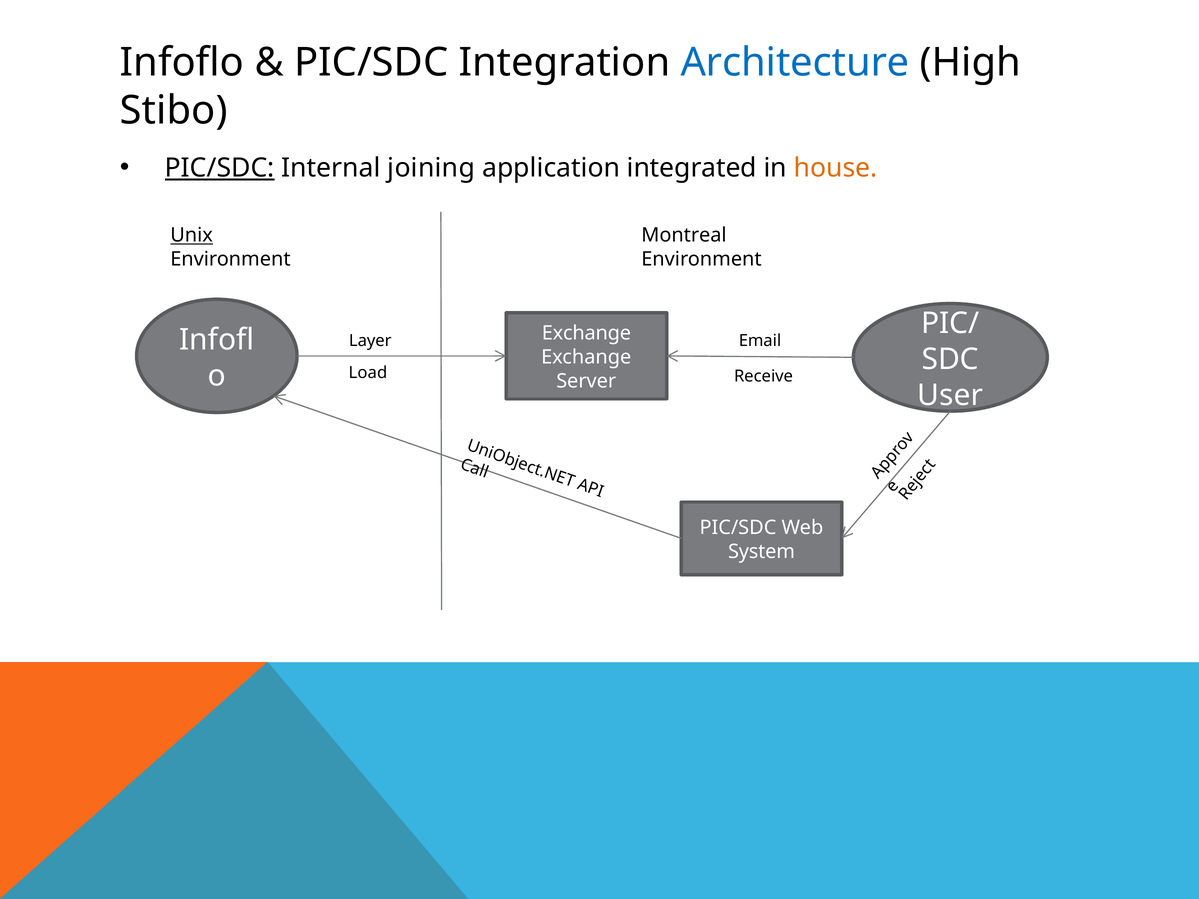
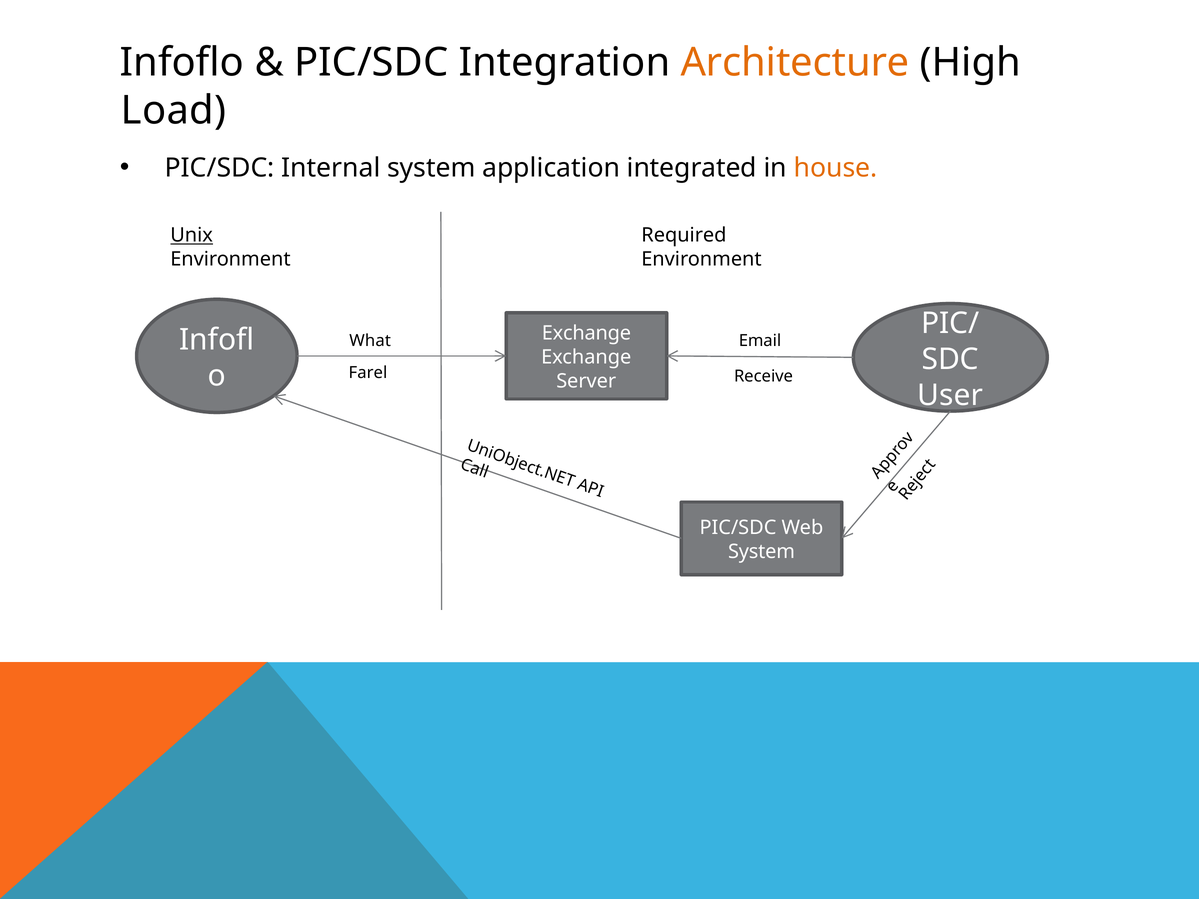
Architecture colour: blue -> orange (795, 63)
Stibo: Stibo -> Load (174, 111)
PIC/SDC underline: present -> none (220, 168)
Internal joining: joining -> system (431, 168)
Montreal: Montreal -> Required (684, 235)
Layer: Layer -> What (370, 341)
Load: Load -> Farel (368, 373)
